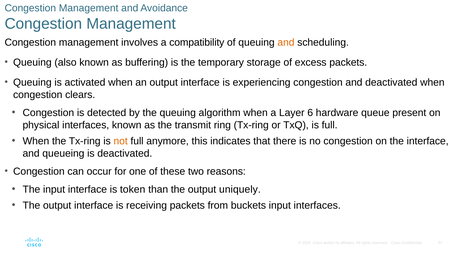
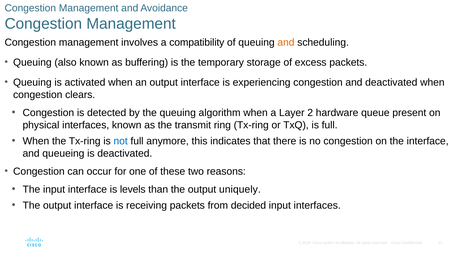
6: 6 -> 2 (310, 113)
not colour: orange -> blue (121, 141)
token: token -> levels (133, 189)
buckets: buckets -> decided (248, 205)
